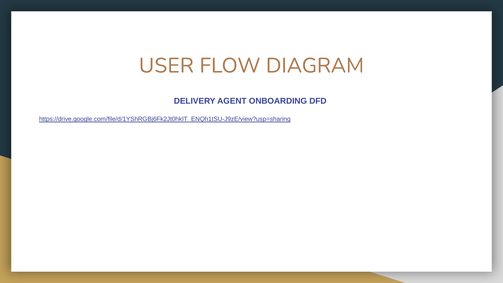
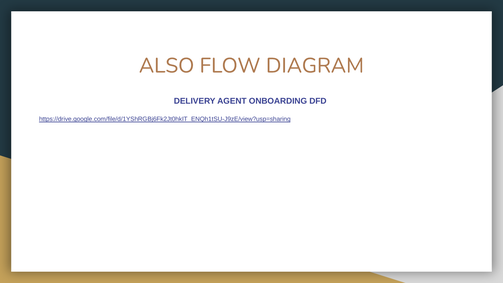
USER: USER -> ALSO (167, 66)
